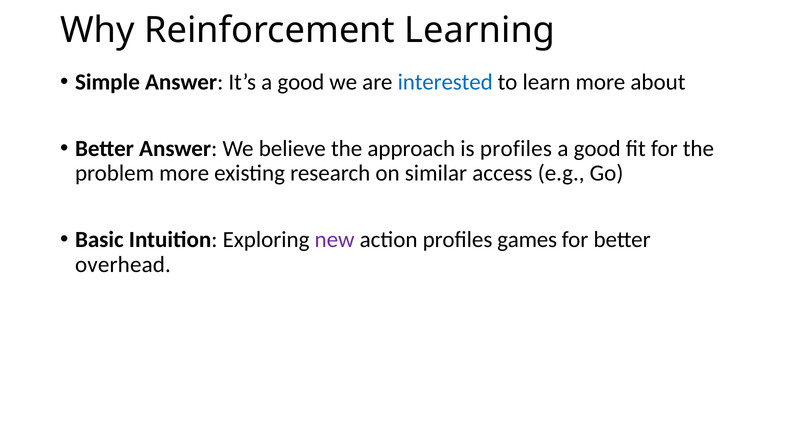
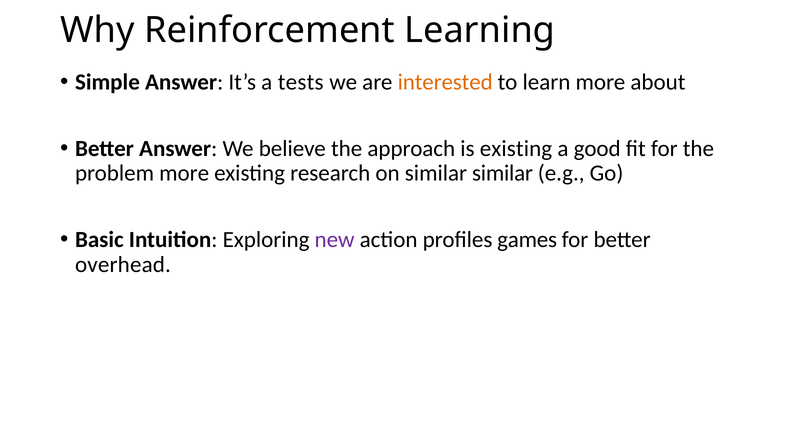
It’s a good: good -> tests (301, 82)
interested colour: blue -> orange (445, 82)
is profiles: profiles -> existing (516, 148)
similar access: access -> similar (503, 173)
